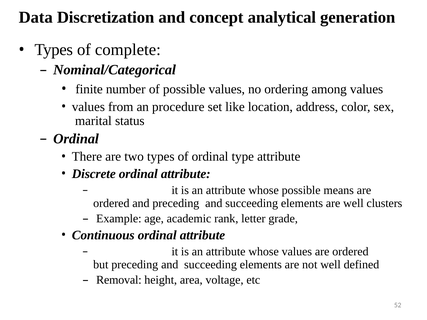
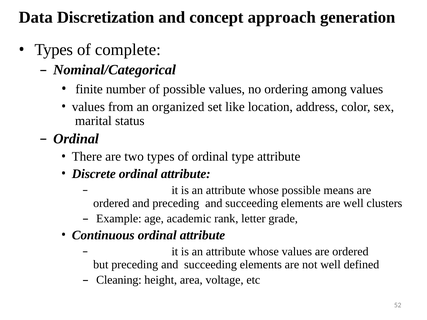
analytical: analytical -> approach (282, 17)
procedure: procedure -> organized (178, 107)
Removal: Removal -> Cleaning (119, 280)
